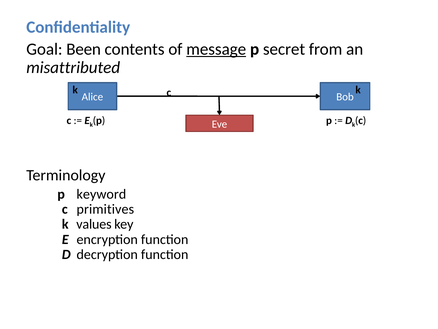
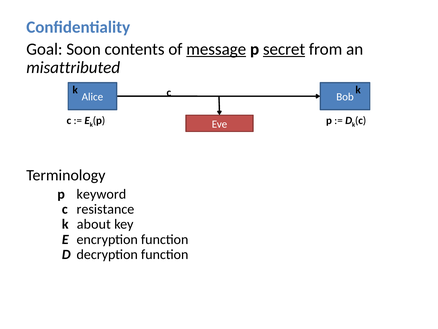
Been: Been -> Soon (84, 49)
secret underline: none -> present (284, 49)
primitives: primitives -> resistance (105, 209)
values: values -> about (94, 224)
